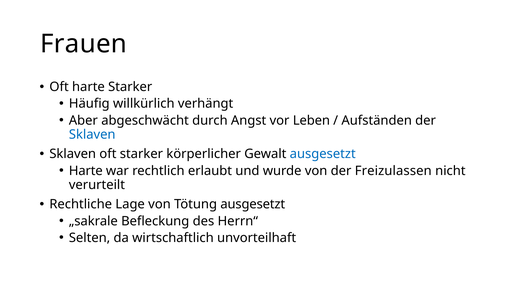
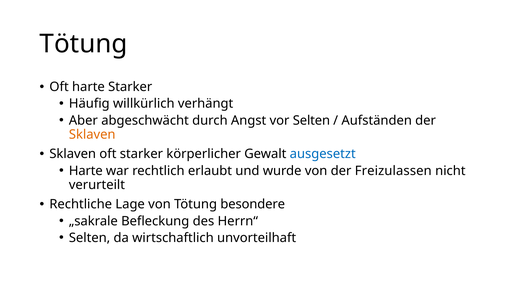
Frauen: Frauen -> Tötung (84, 44)
vor Leben: Leben -> Selten (311, 120)
Sklaven colour: blue -> orange (92, 134)
Tötung ausgesetzt: ausgesetzt -> besondere (253, 204)
